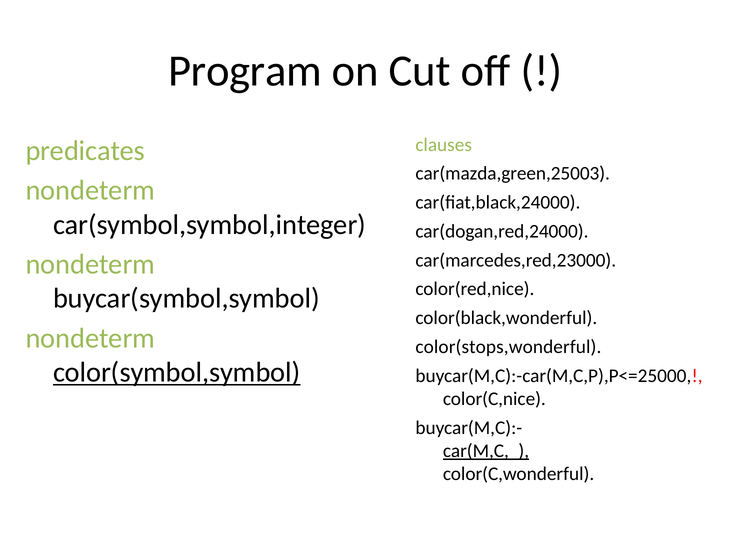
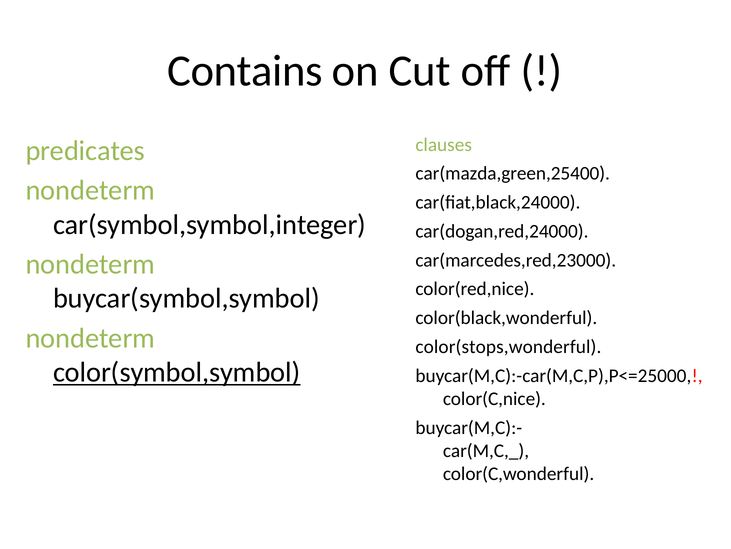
Program: Program -> Contains (245, 71)
car(mazda,green,25003: car(mazda,green,25003 -> car(mazda,green,25400 (513, 173)
car(M,C,_ underline: present -> none (486, 450)
